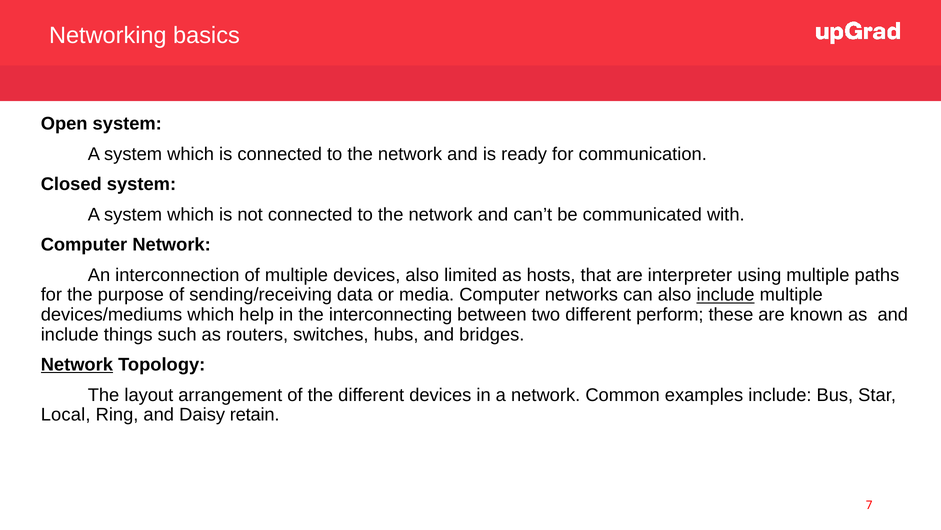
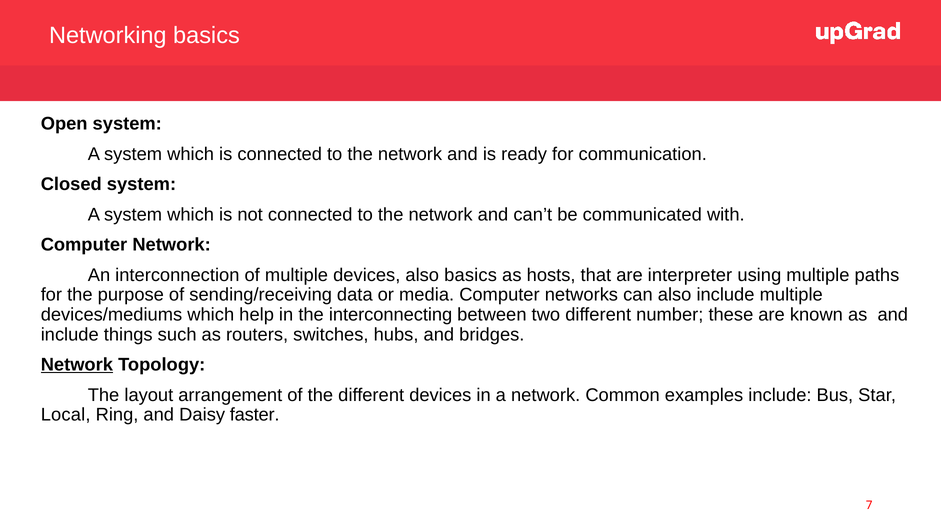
also limited: limited -> basics (471, 275)
include underline: present -> none (725, 295)
perform: perform -> number (670, 314)
retain: retain -> faster (255, 414)
